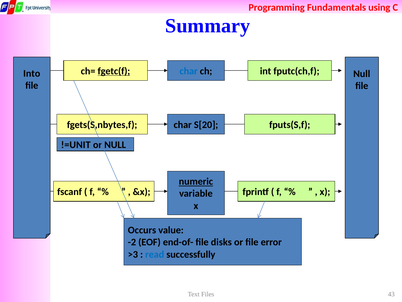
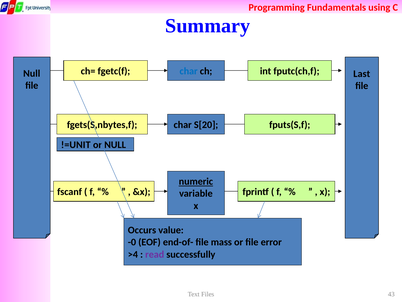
fgetc(f underline: present -> none (114, 71)
Into: Into -> Null (32, 73)
Null: Null -> Last (362, 74)
-2: -2 -> -0 (132, 242)
disks: disks -> mass (221, 242)
>3: >3 -> >4 (133, 254)
read colour: blue -> purple (155, 254)
